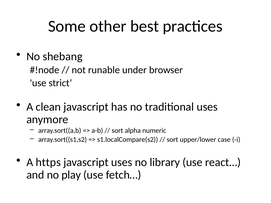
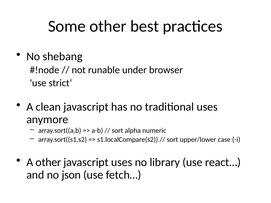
A https: https -> other (48, 163)
play: play -> json (71, 175)
